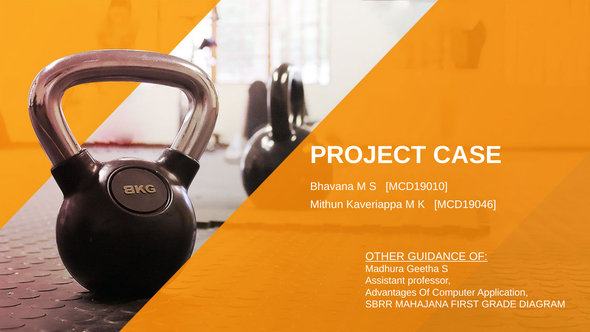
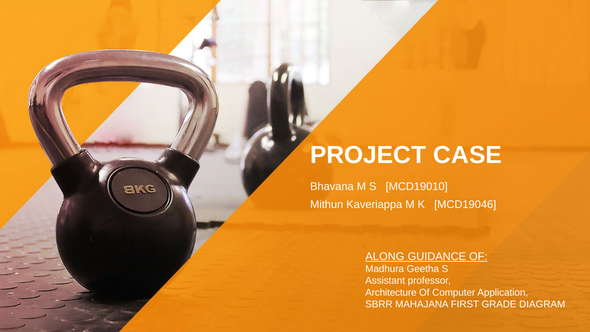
OTHER: OTHER -> ALONG (385, 256)
Advantages: Advantages -> Architecture (391, 292)
